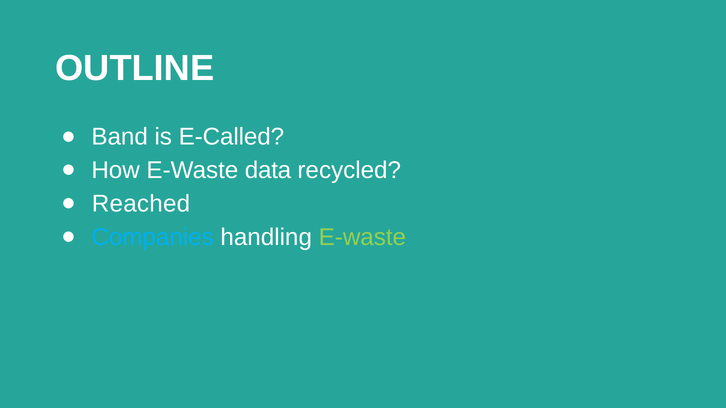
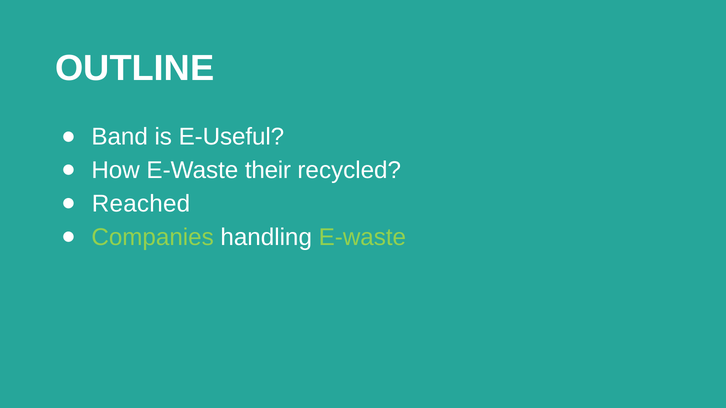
E-Called: E-Called -> E-Useful (231, 137)
data: data -> their (268, 170)
Companies colour: light blue -> light green (153, 237)
